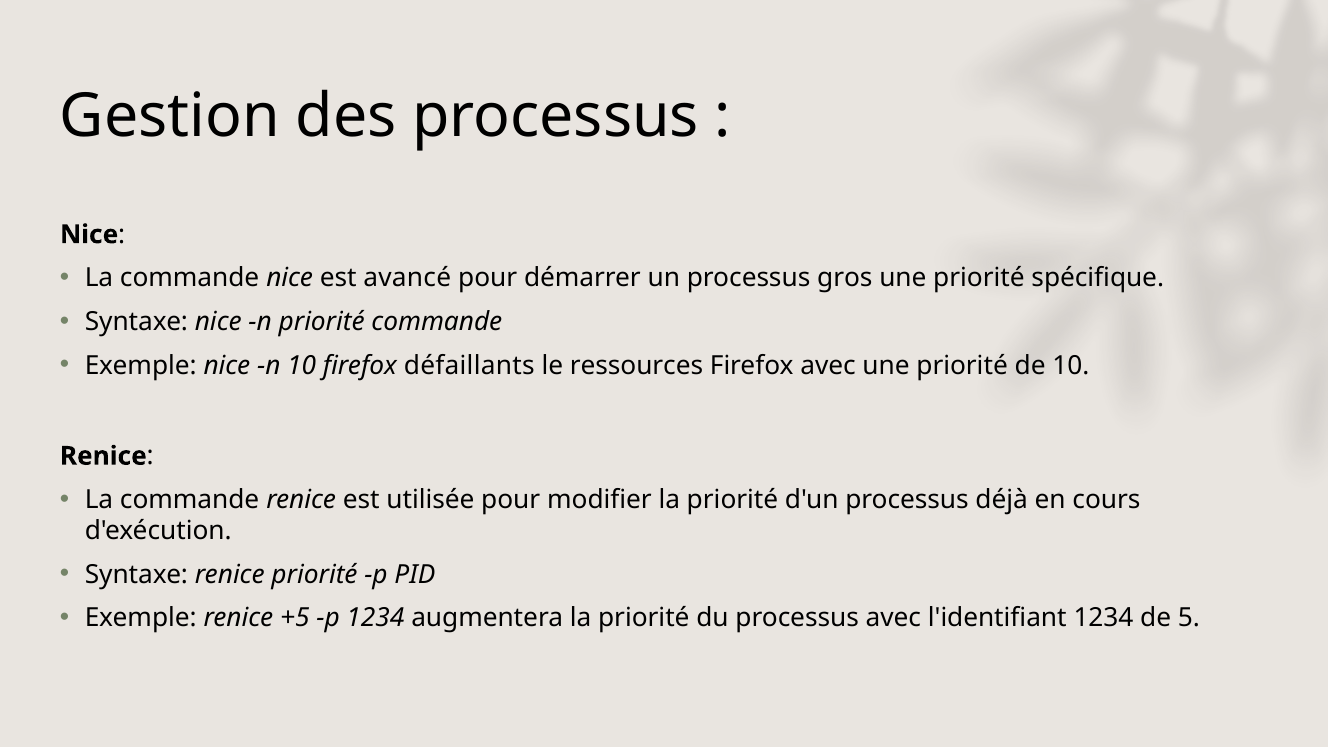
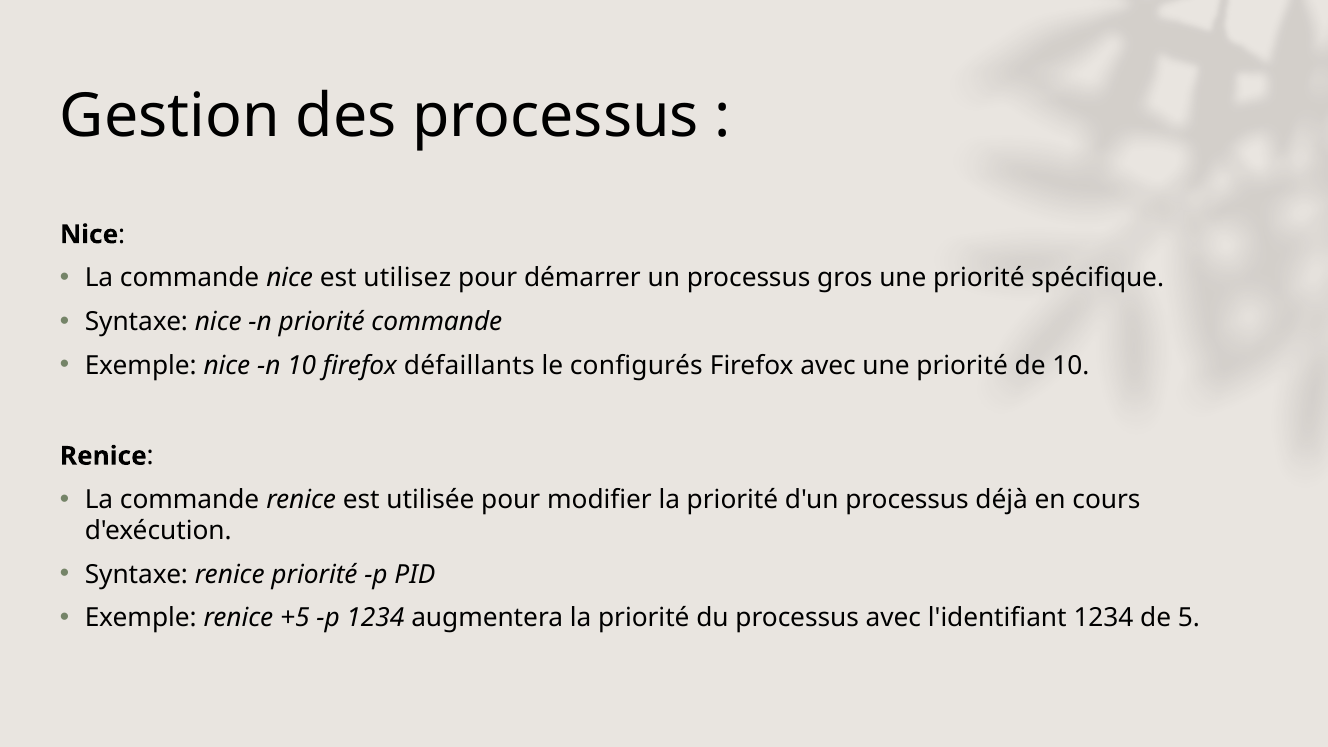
avancé: avancé -> utilisez (407, 278)
ressources: ressources -> configurés (636, 365)
